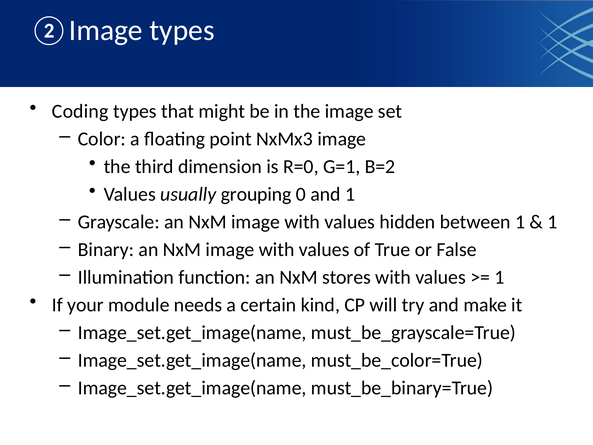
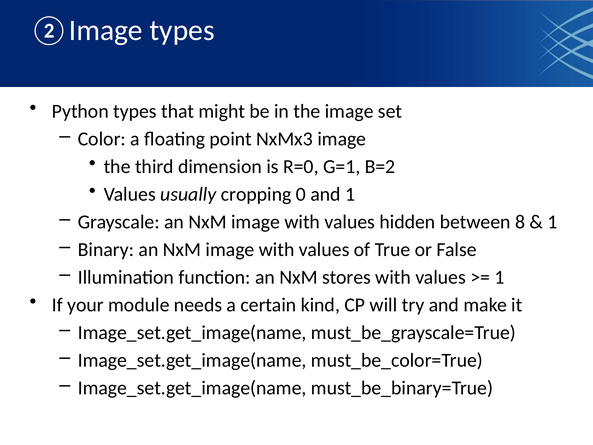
Coding: Coding -> Python (80, 111)
grouping: grouping -> cropping (256, 194)
between 1: 1 -> 8 (520, 222)
